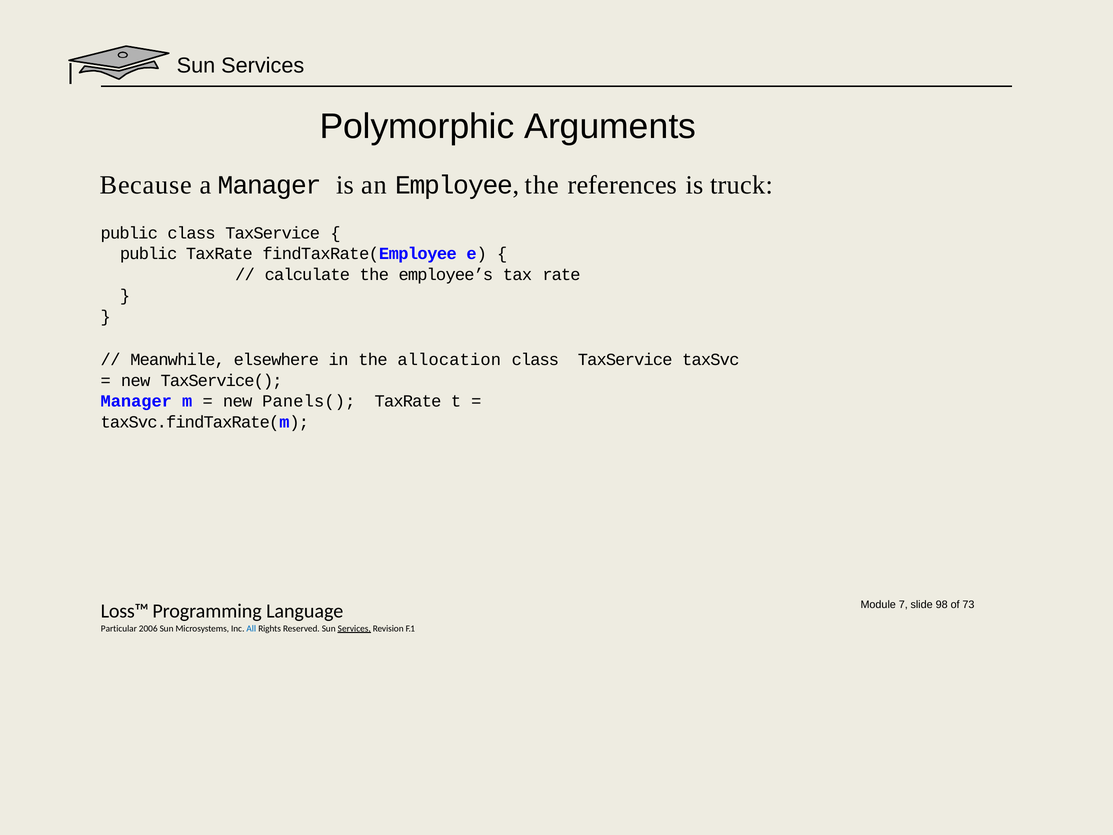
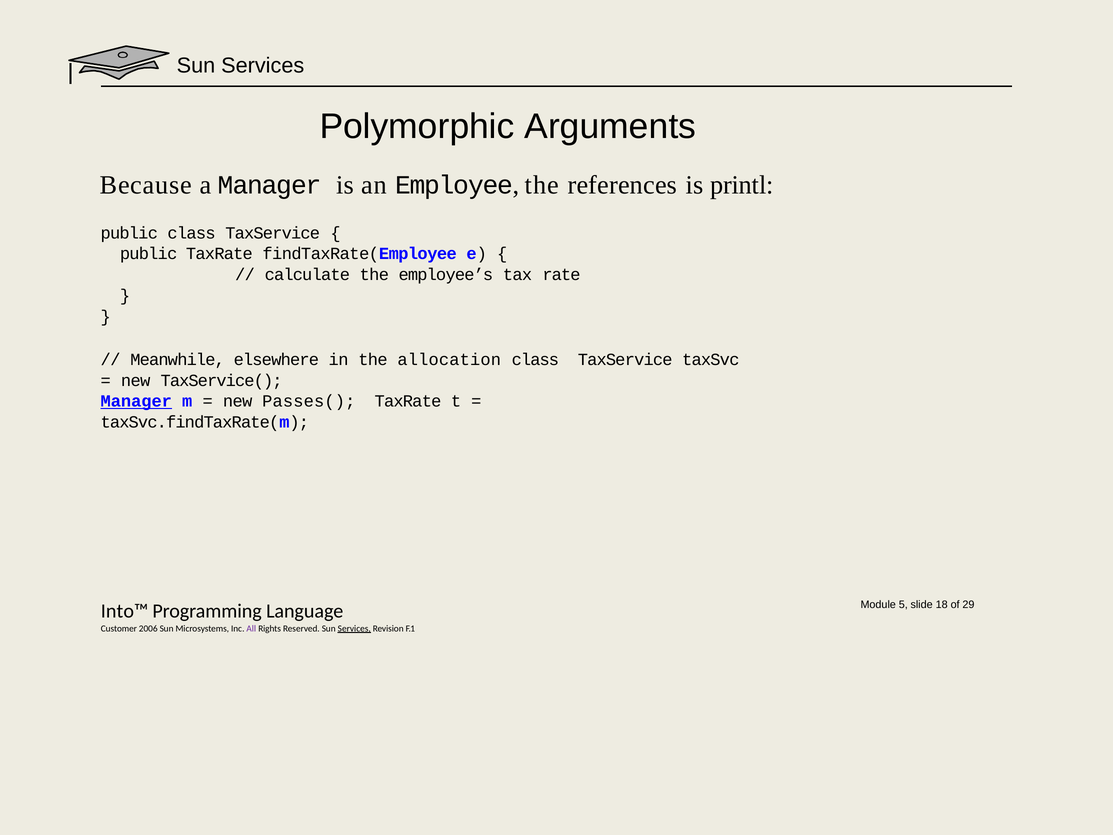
truck: truck -> printl (742, 185)
Manager underline: none -> present (136, 401)
Panels(: Panels( -> Passes( (309, 401)
7: 7 -> 5 (903, 605)
98: 98 -> 18 (942, 605)
73: 73 -> 29 (968, 605)
Loss™: Loss™ -> Into™ (125, 611)
Particular: Particular -> Customer (119, 628)
All colour: blue -> purple (251, 628)
